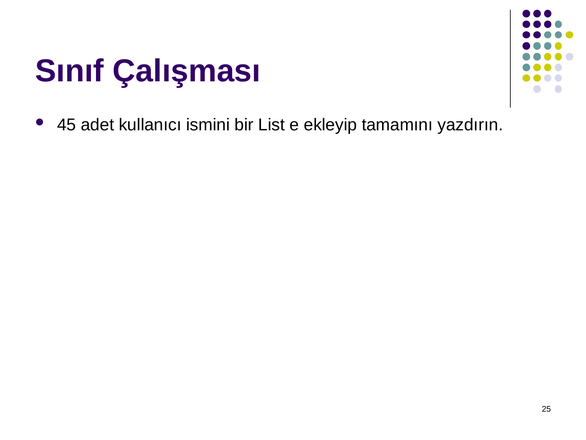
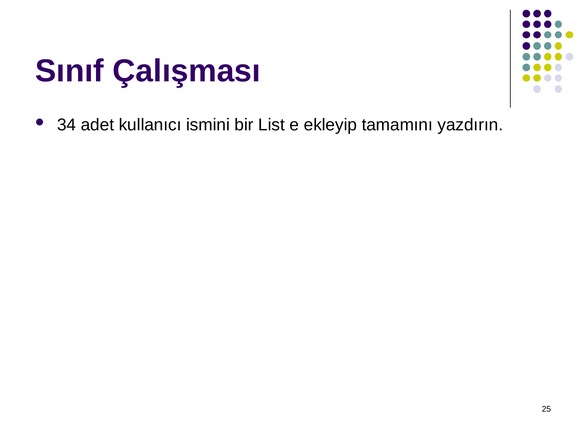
45: 45 -> 34 (67, 125)
